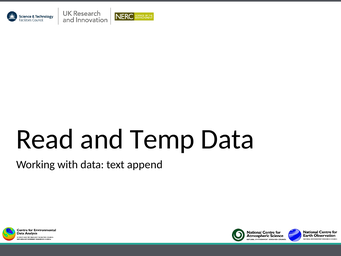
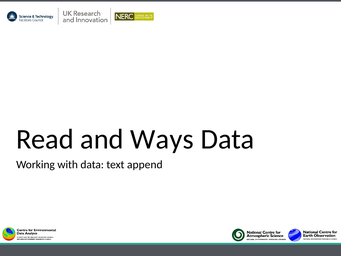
Temp: Temp -> Ways (162, 139)
